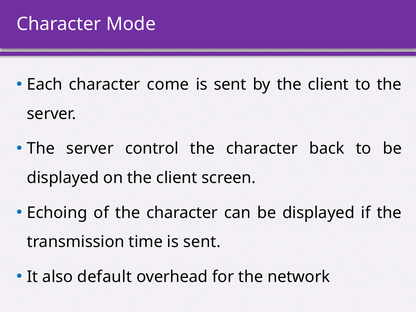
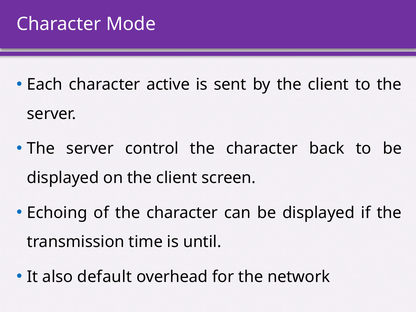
come: come -> active (168, 85)
time is sent: sent -> until (202, 242)
